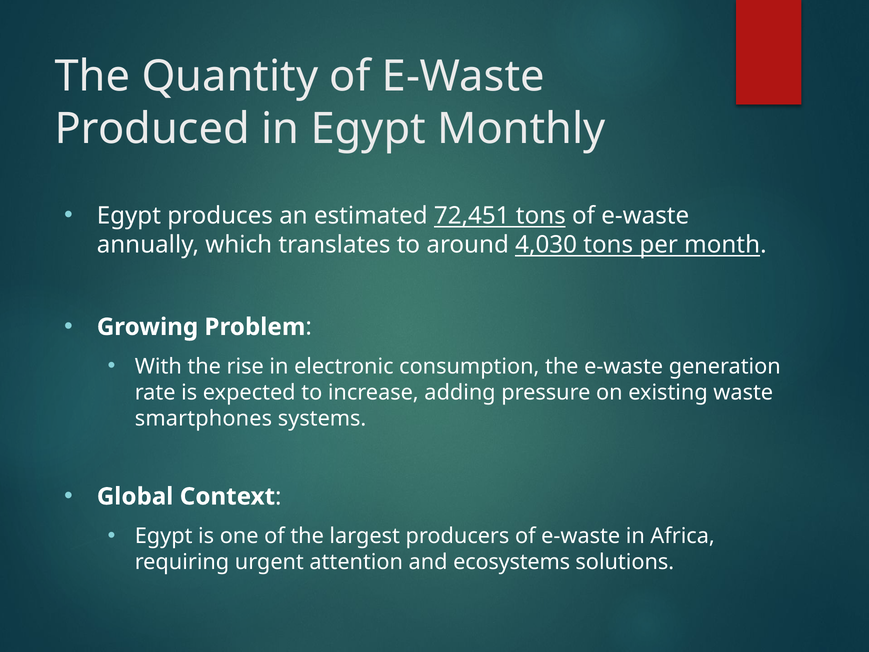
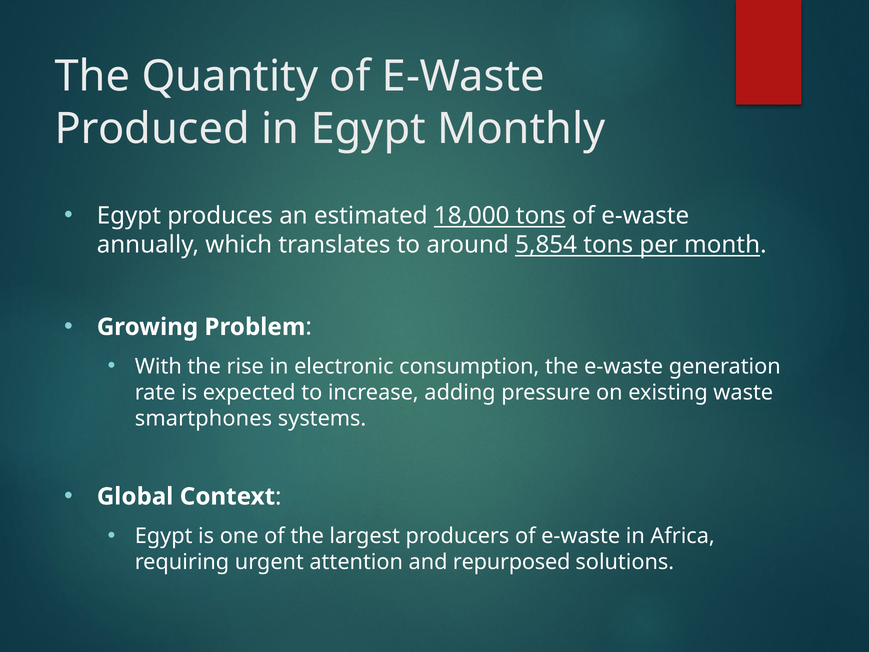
72,451: 72,451 -> 18,000 (472, 216)
4,030: 4,030 -> 5,854 (546, 245)
ecosystems: ecosystems -> repurposed (512, 562)
